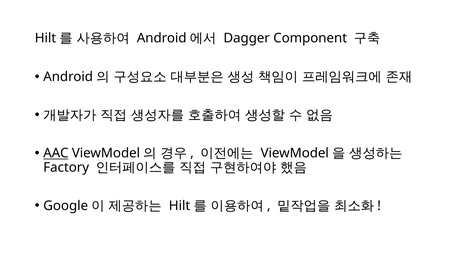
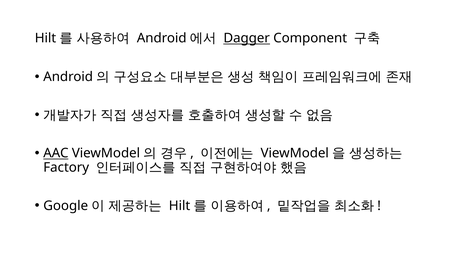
Dagger underline: none -> present (247, 38)
